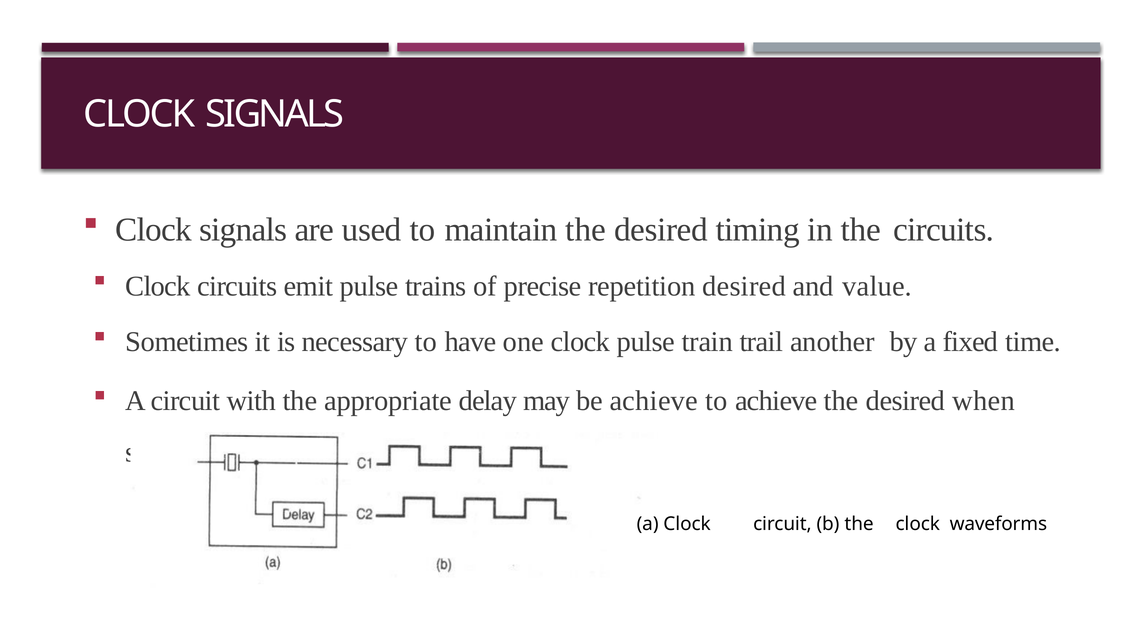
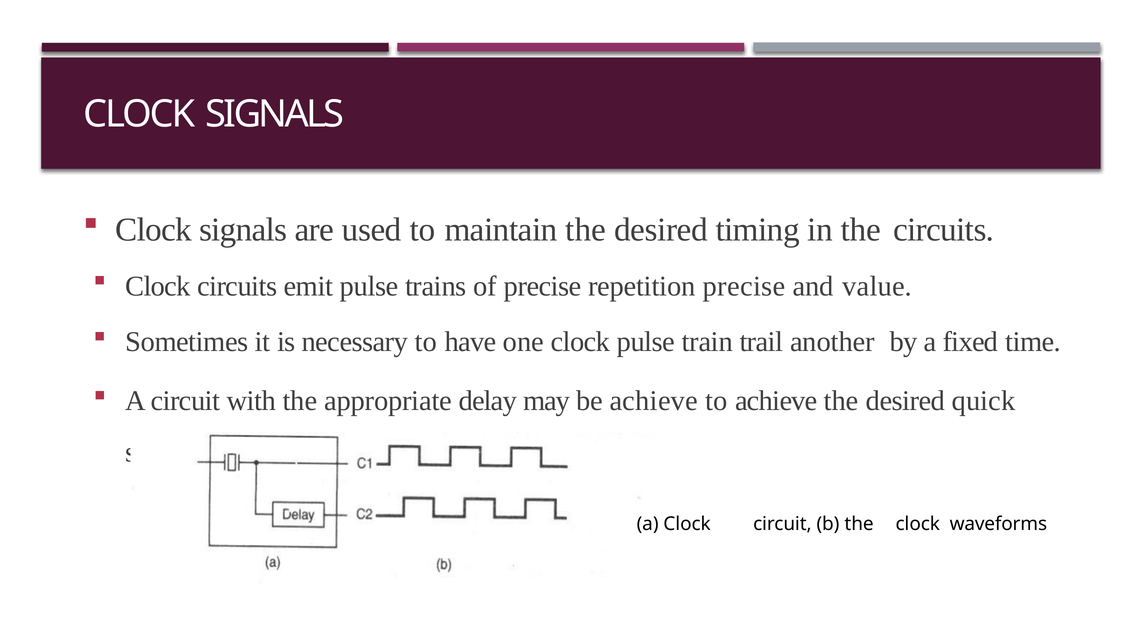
repetition desired: desired -> precise (744, 286)
when: when -> quick (984, 401)
